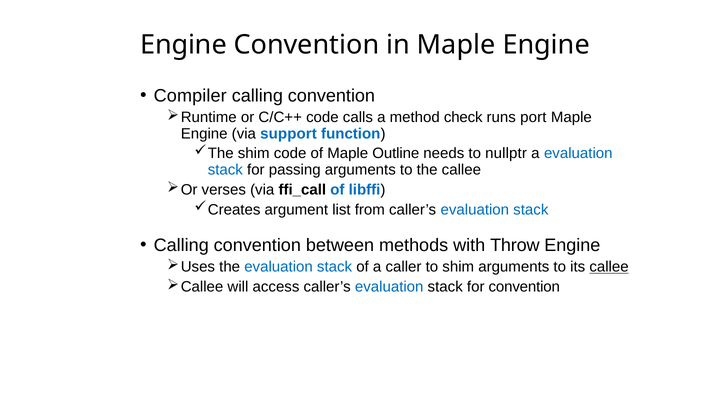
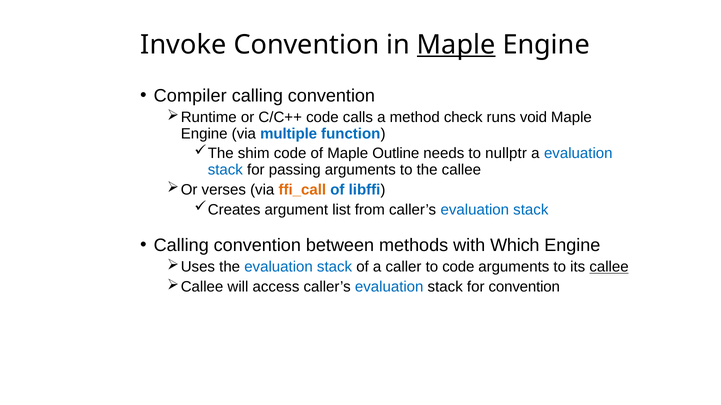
Engine: Engine -> Invoke (183, 45)
Maple underline: none -> present (456, 45)
port: port -> void (533, 117)
support: support -> multiple (289, 134)
ffi_call colour: black -> orange (302, 190)
Throw: Throw -> Which (515, 246)
to shim: shim -> code (458, 267)
